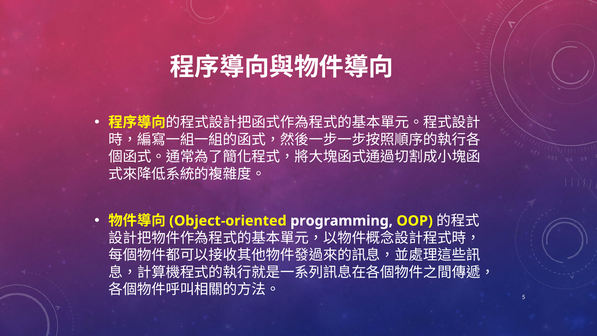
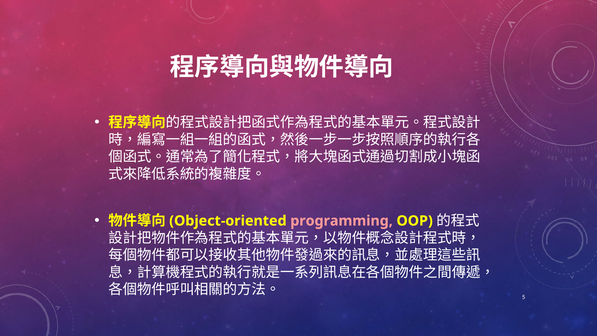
programming colour: white -> pink (342, 221)
